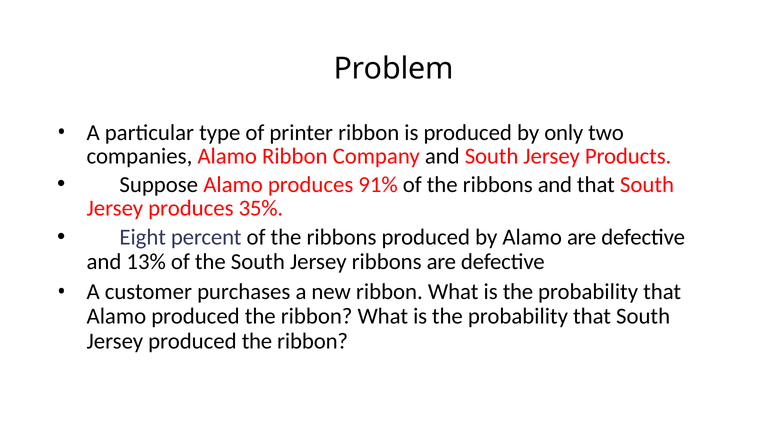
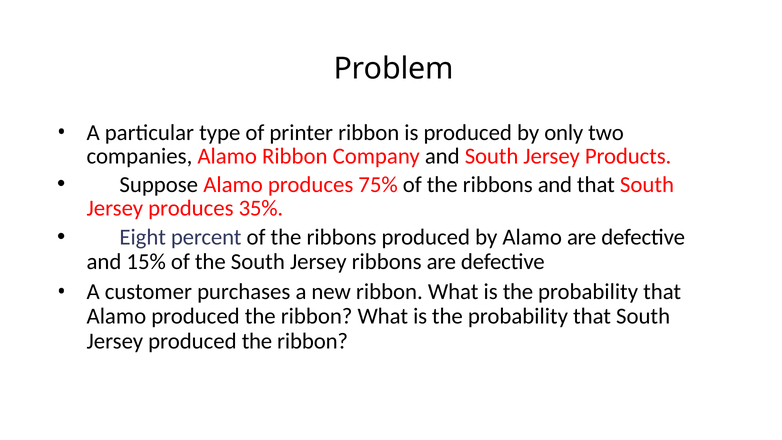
91%: 91% -> 75% (378, 185)
13%: 13% -> 15% (146, 262)
